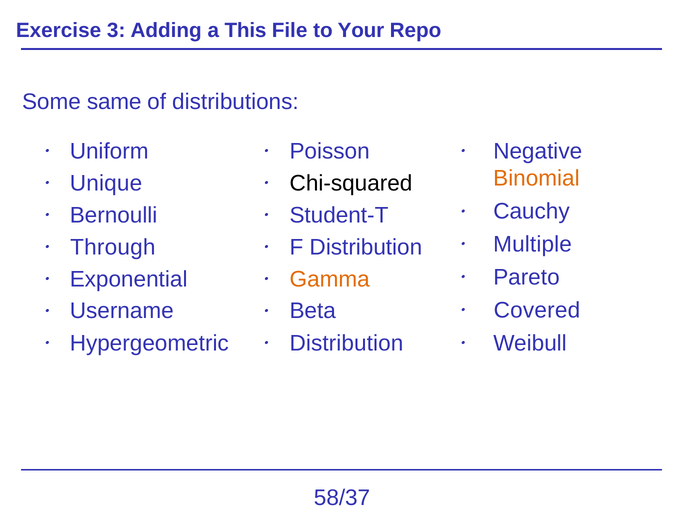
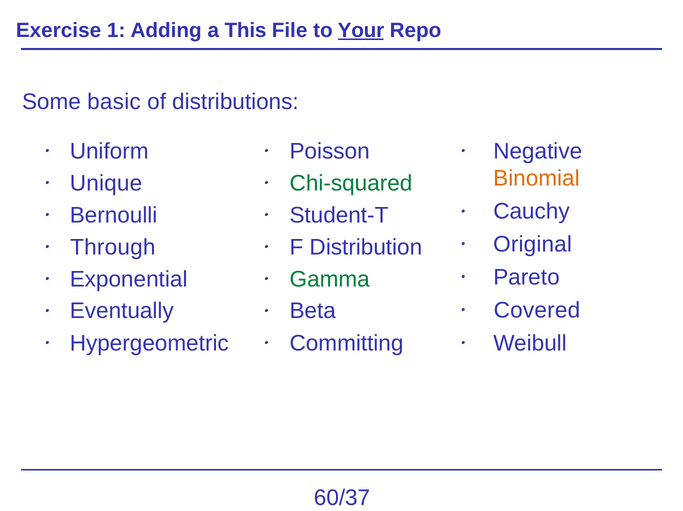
3: 3 -> 1 (116, 30)
Your underline: none -> present (361, 30)
same: same -> basic (114, 102)
Chi-squared colour: black -> green (351, 184)
Multiple: Multiple -> Original (533, 245)
Gamma colour: orange -> green (330, 280)
Username: Username -> Eventually (122, 312)
Distribution: Distribution -> Committing (346, 344)
58/37: 58/37 -> 60/37 (342, 498)
